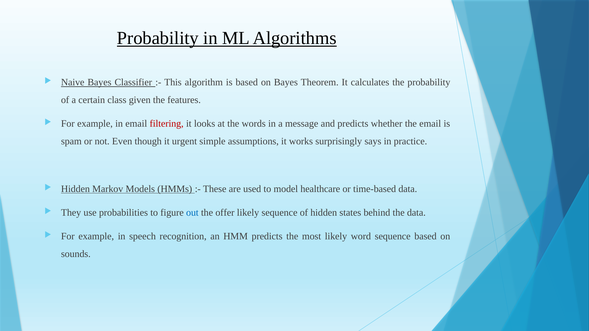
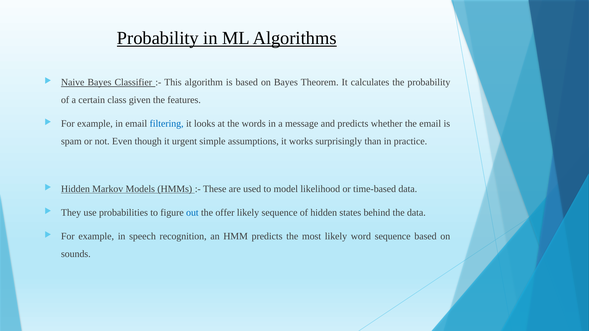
filtering colour: red -> blue (167, 124)
says: says -> than (373, 141)
healthcare: healthcare -> likelihood (320, 189)
